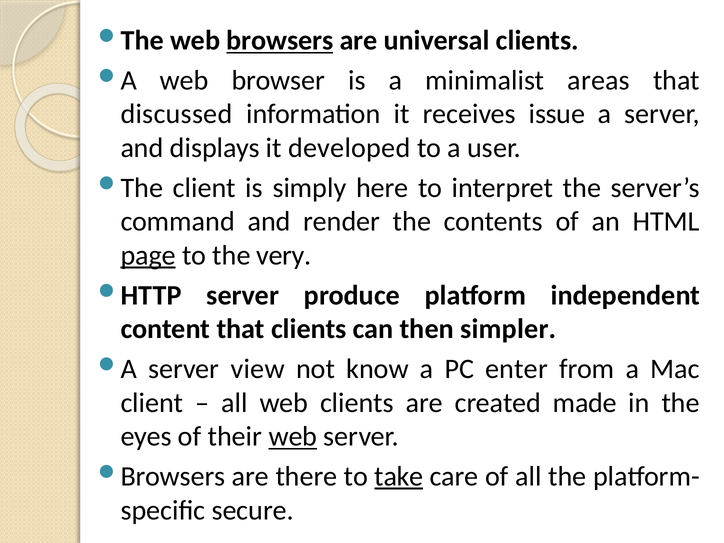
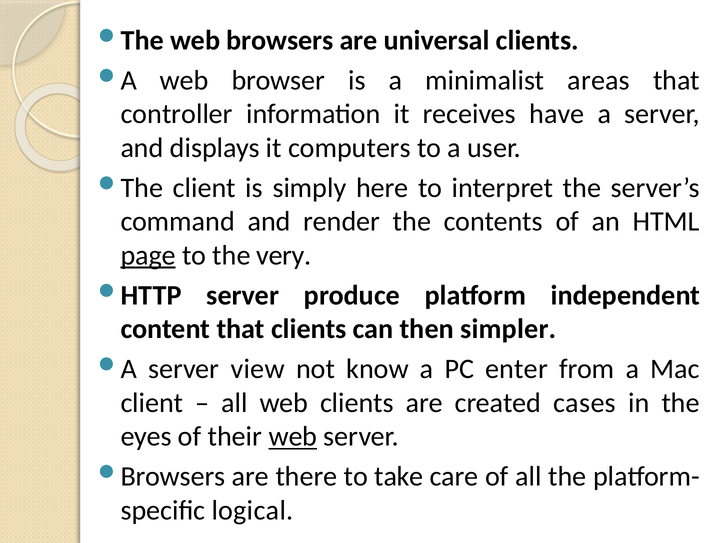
browsers underline: present -> none (280, 41)
discussed: discussed -> controller (177, 114)
issue: issue -> have (557, 114)
developed: developed -> computers (349, 148)
made: made -> cases (585, 403)
take underline: present -> none (399, 476)
secure: secure -> logical (253, 510)
